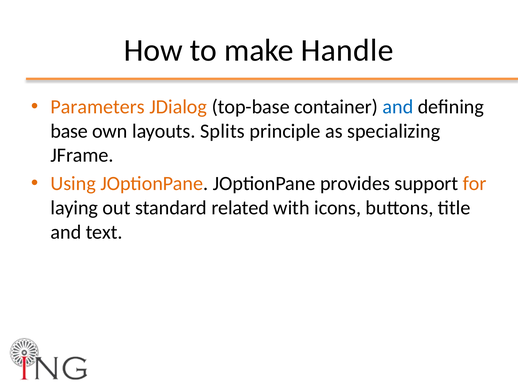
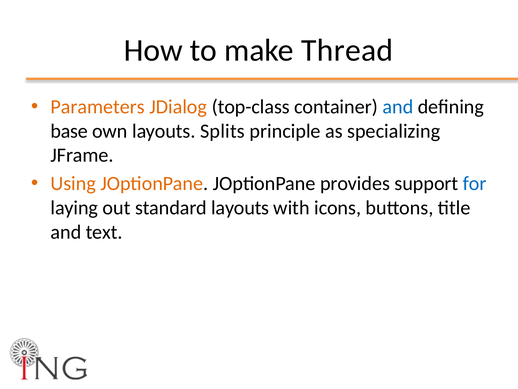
Handle: Handle -> Thread (347, 50)
top-base: top-base -> top-class (251, 107)
for colour: orange -> blue (475, 183)
standard related: related -> layouts (240, 208)
